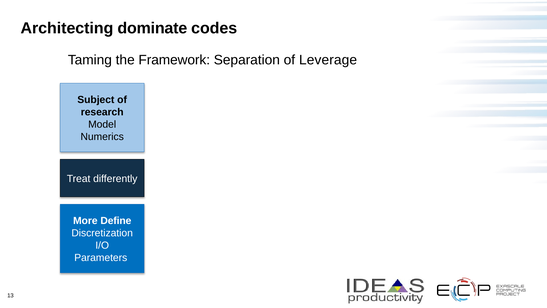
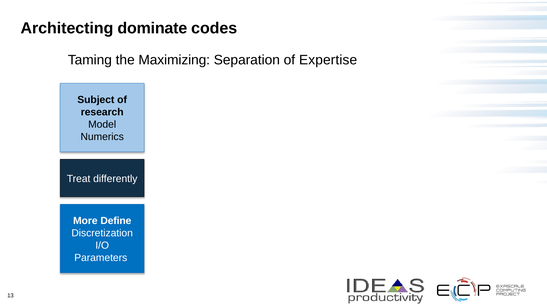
Framework: Framework -> Maximizing (174, 60)
Leverage: Leverage -> Expertise (328, 60)
